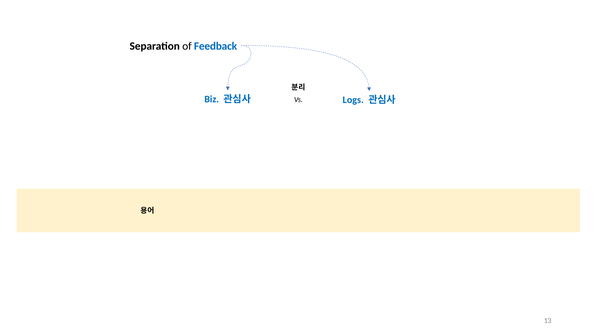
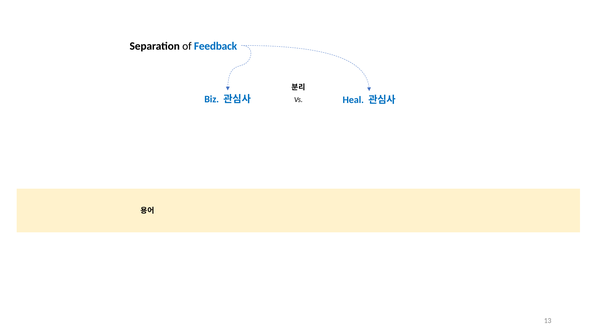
Logs: Logs -> Heal (353, 100)
